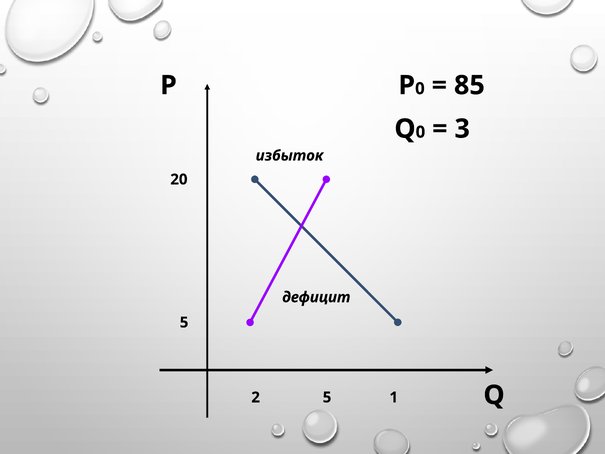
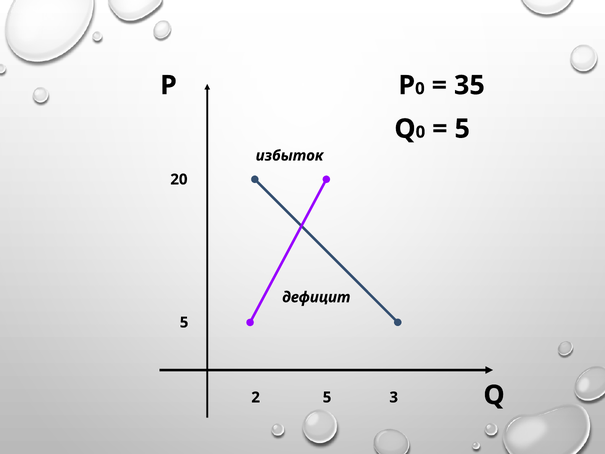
85: 85 -> 35 (469, 85)
3: 3 -> 5 (462, 129)
1: 1 -> 3 (394, 397)
